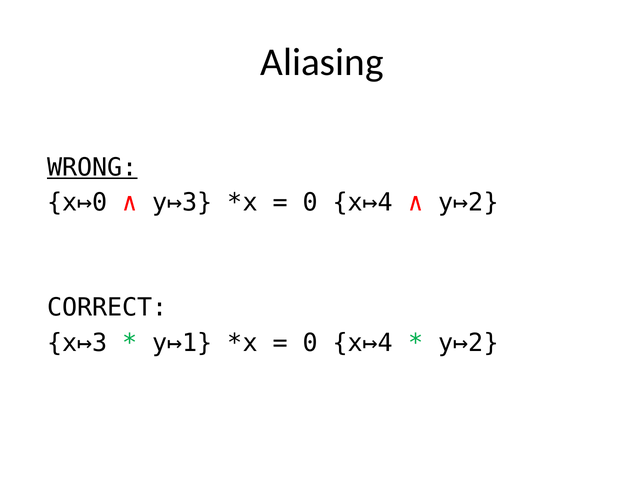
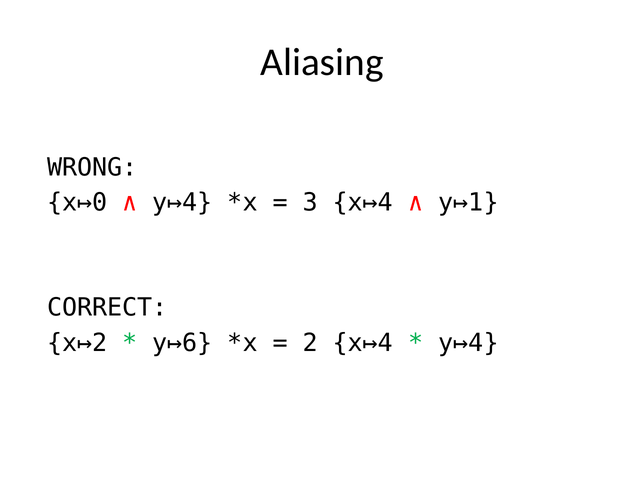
WRONG underline: present -> none (92, 168)
y↦3: y↦3 -> y↦4 (182, 203)
0: 0 -> 3 (310, 203)
y↦2: y↦2 -> y↦1 (468, 203)
x↦3: x↦3 -> x↦2 (77, 343)
y↦1: y↦1 -> y↦6 (182, 343)
0: 0 -> 2 (310, 343)
y↦2: y↦2 -> y↦4 (468, 343)
